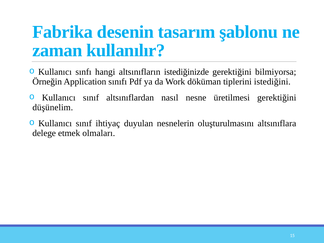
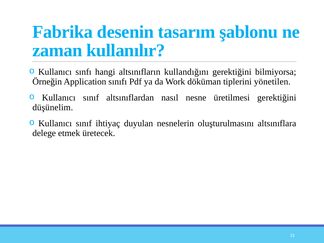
istediğinizde: istediğinizde -> kullandığını (186, 72)
istediğini: istediğini -> yönetilen (272, 82)
olmaları: olmaları -> üretecek (99, 133)
